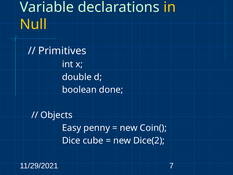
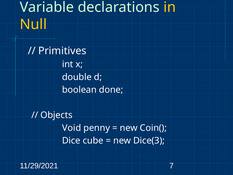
Easy: Easy -> Void (72, 128)
Dice(2: Dice(2 -> Dice(3 (149, 140)
